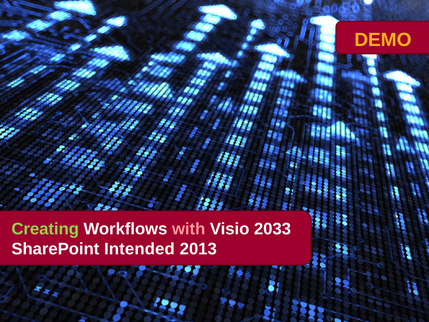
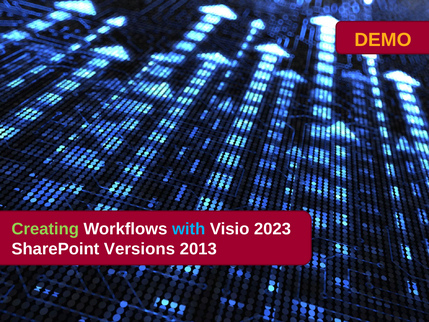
with colour: pink -> light blue (189, 229)
2033: 2033 -> 2023 (272, 229)
Intended: Intended -> Versions (139, 249)
